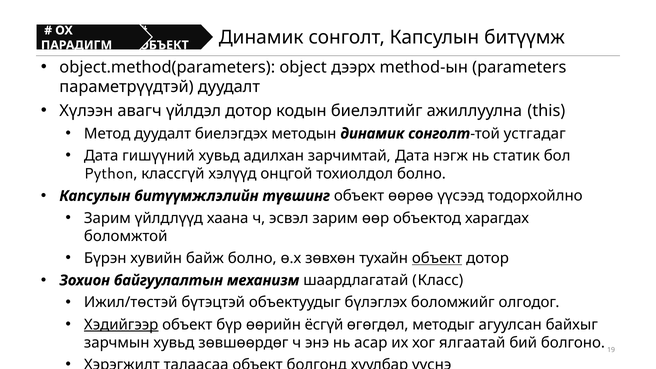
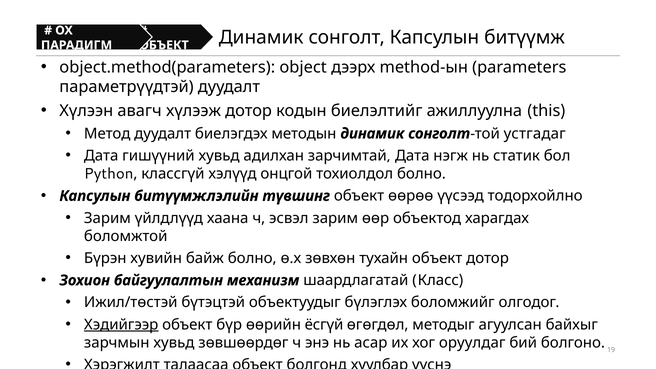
үйлдэл: үйлдэл -> хүлээж (193, 111)
объект underline: present -> none (437, 258)
ялгаатай: ялгаатай -> оруулдаг (472, 343)
